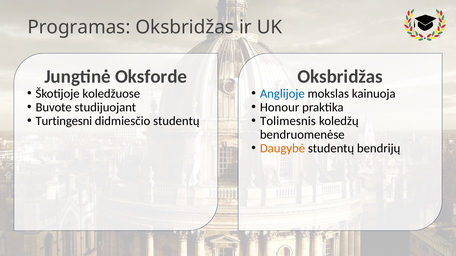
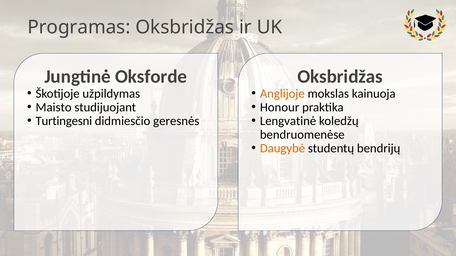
koledžuose: koledžuose -> užpildymas (111, 94)
Anglijoje colour: blue -> orange (282, 94)
Buvote: Buvote -> Maisto (54, 108)
didmiesčio studentų: studentų -> geresnės (176, 121)
Tolimesnis: Tolimesnis -> Lengvatinė (288, 121)
